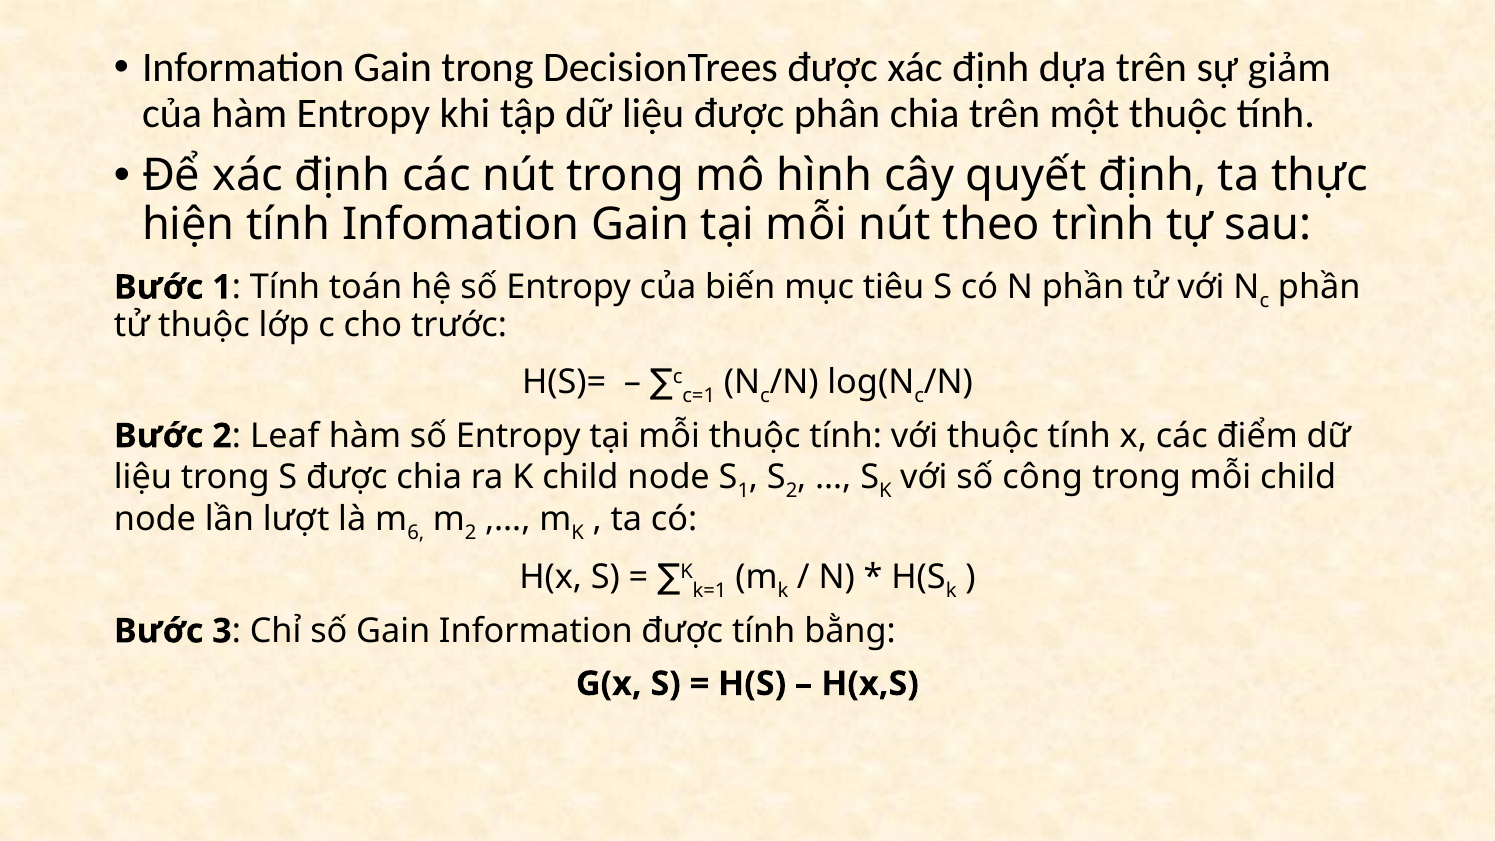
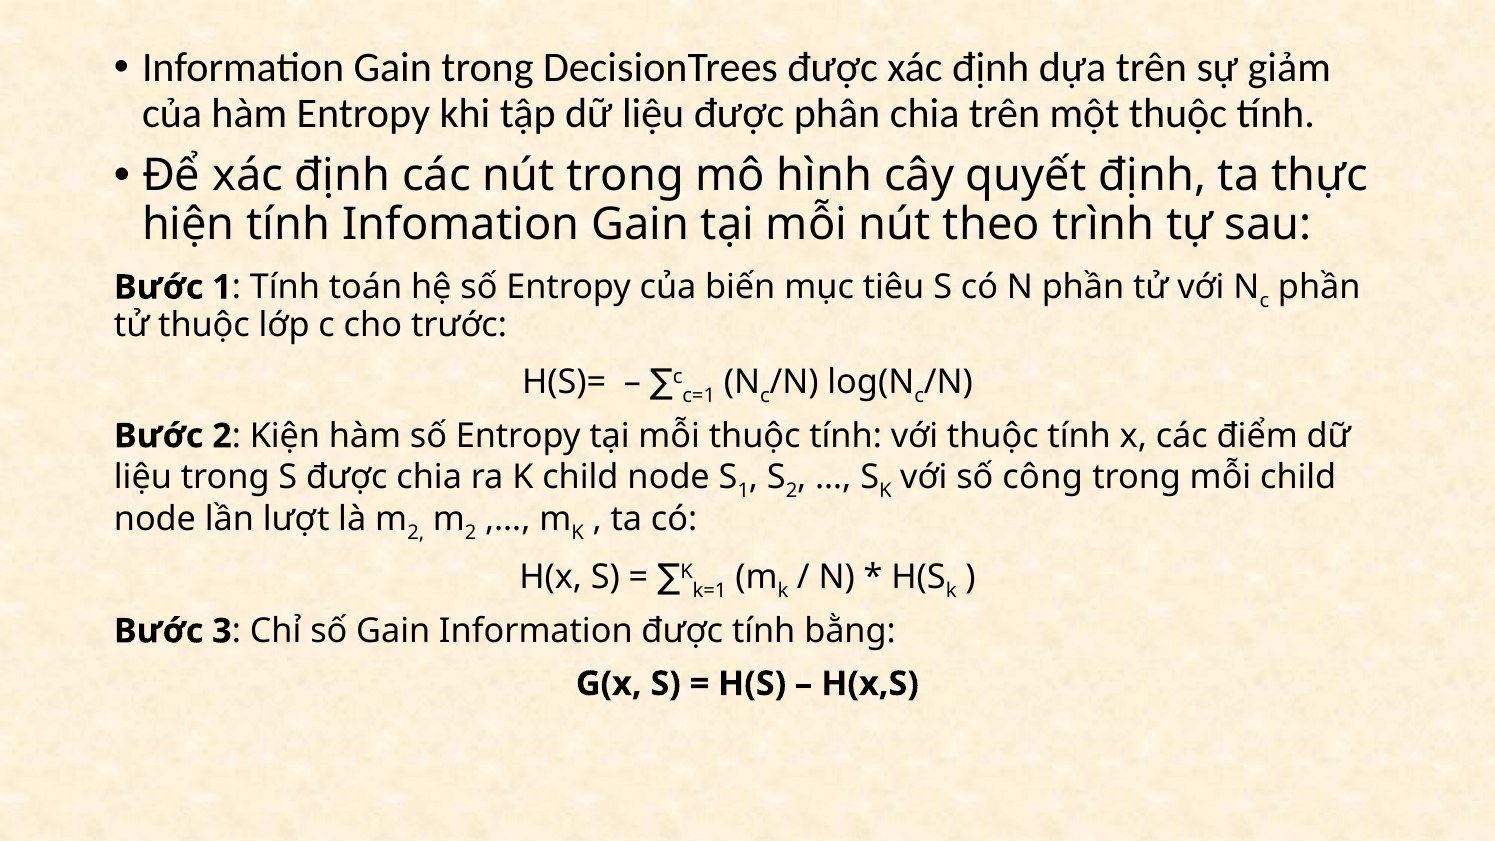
Leaf: Leaf -> Kiện (285, 436)
6: 6 -> 2 (416, 533)
